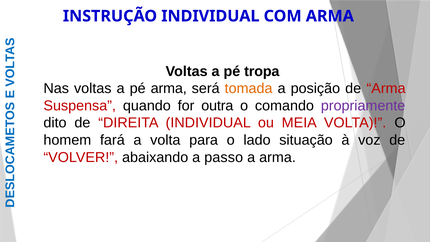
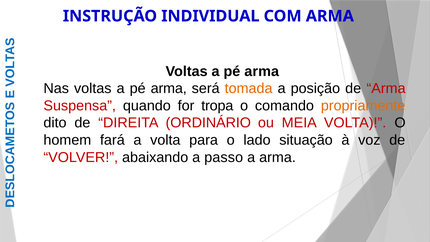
tropa: tropa -> arma (262, 71)
outra: outra -> tropa (217, 106)
propriamente colour: purple -> orange (363, 106)
DIREITA INDIVIDUAL: INDIVIDUAL -> ORDINÁRIO (208, 123)
